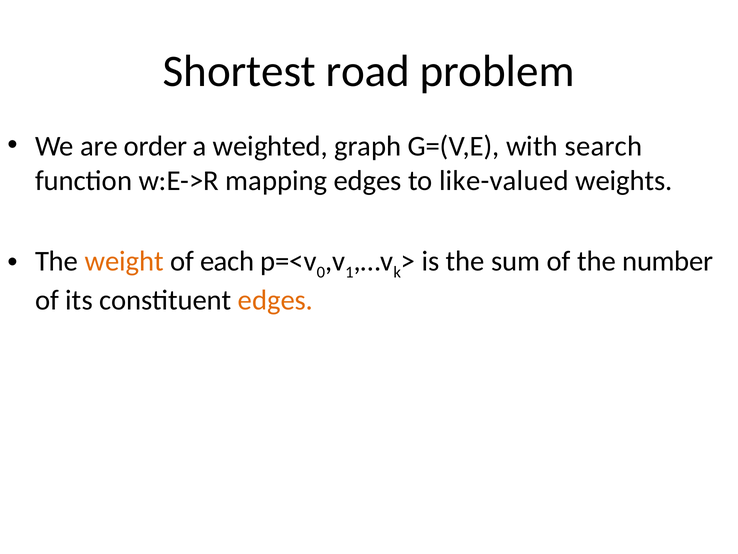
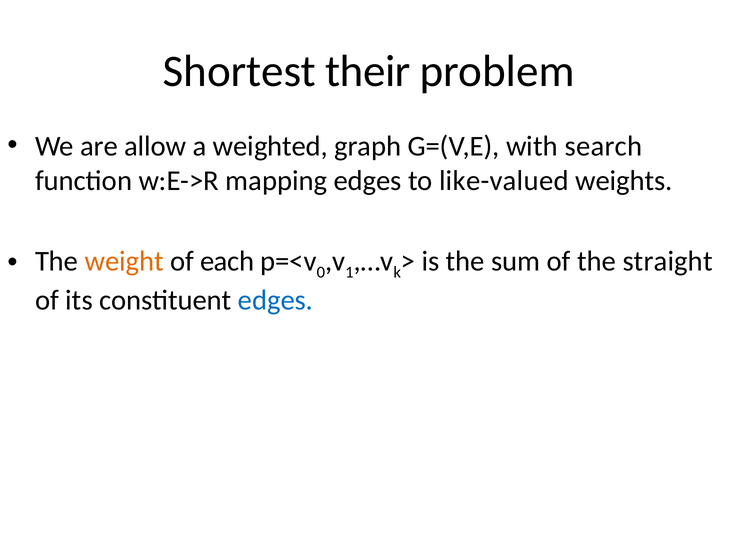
road: road -> their (368, 71)
order: order -> allow (155, 146)
number: number -> straight (668, 261)
edges colour: orange -> blue (275, 300)
